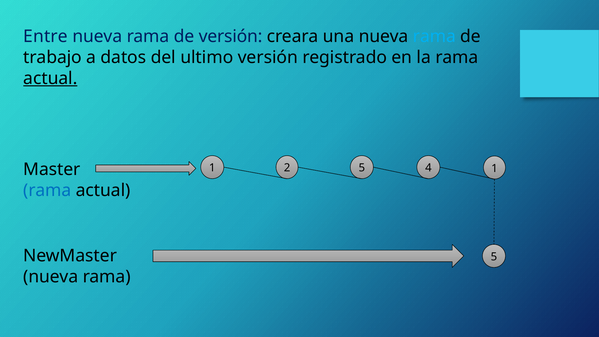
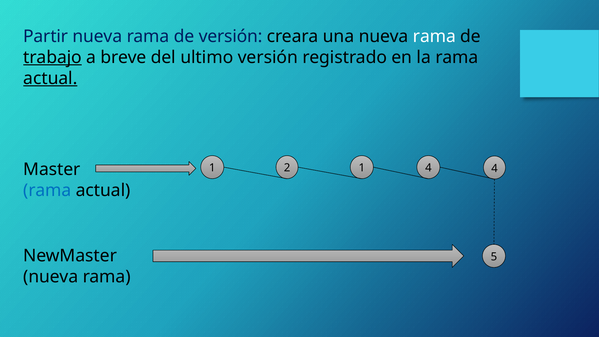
Entre: Entre -> Partir (46, 36)
rama colour: light blue -> white (434, 36)
trabajo underline: none -> present (52, 57)
datos: datos -> breve (123, 57)
2 5: 5 -> 1 (362, 168)
4 1: 1 -> 4 (494, 168)
